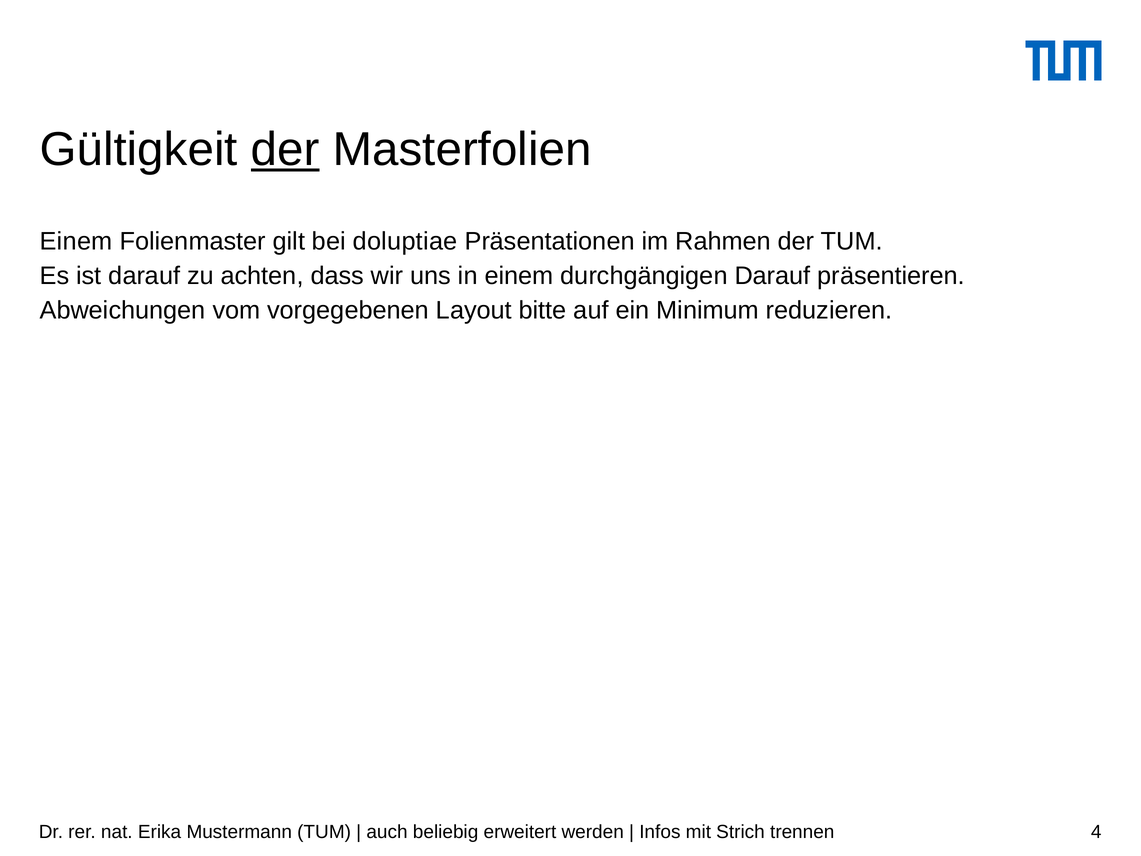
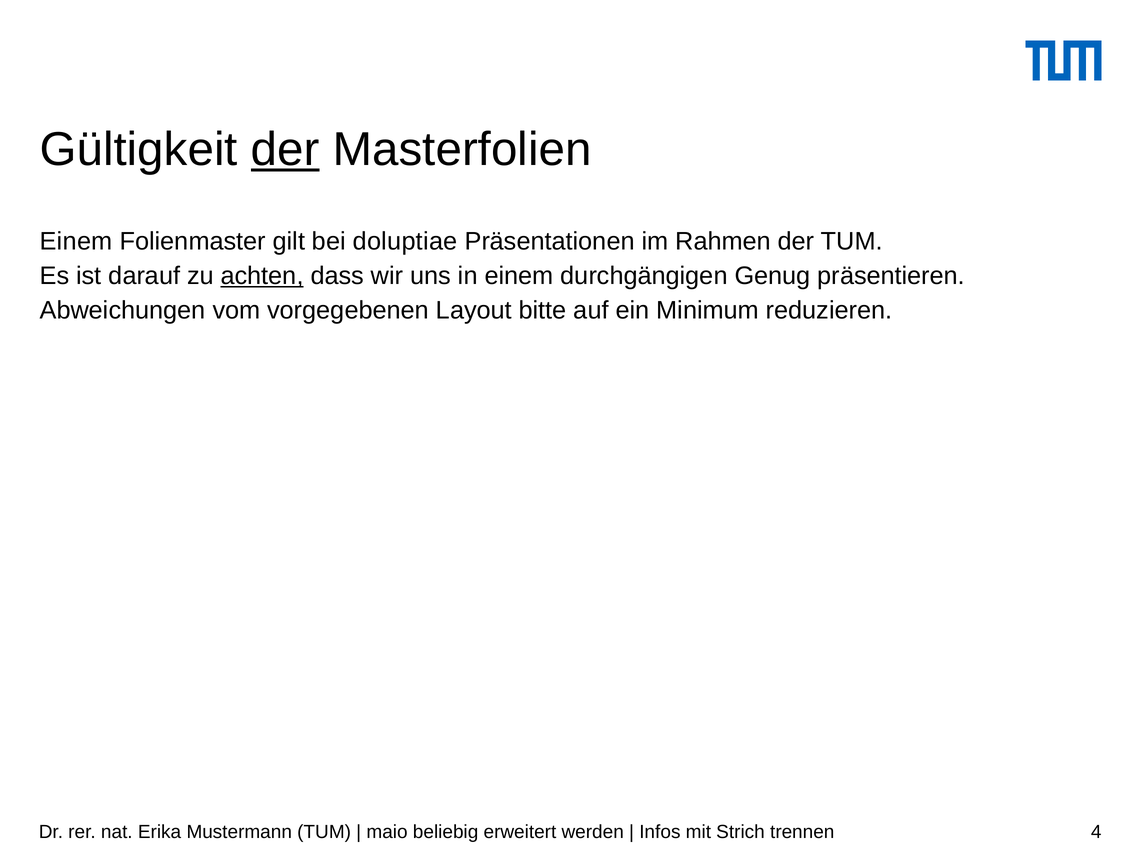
achten underline: none -> present (262, 276)
durchgängigen Darauf: Darauf -> Genug (773, 276)
auch: auch -> maio (387, 832)
